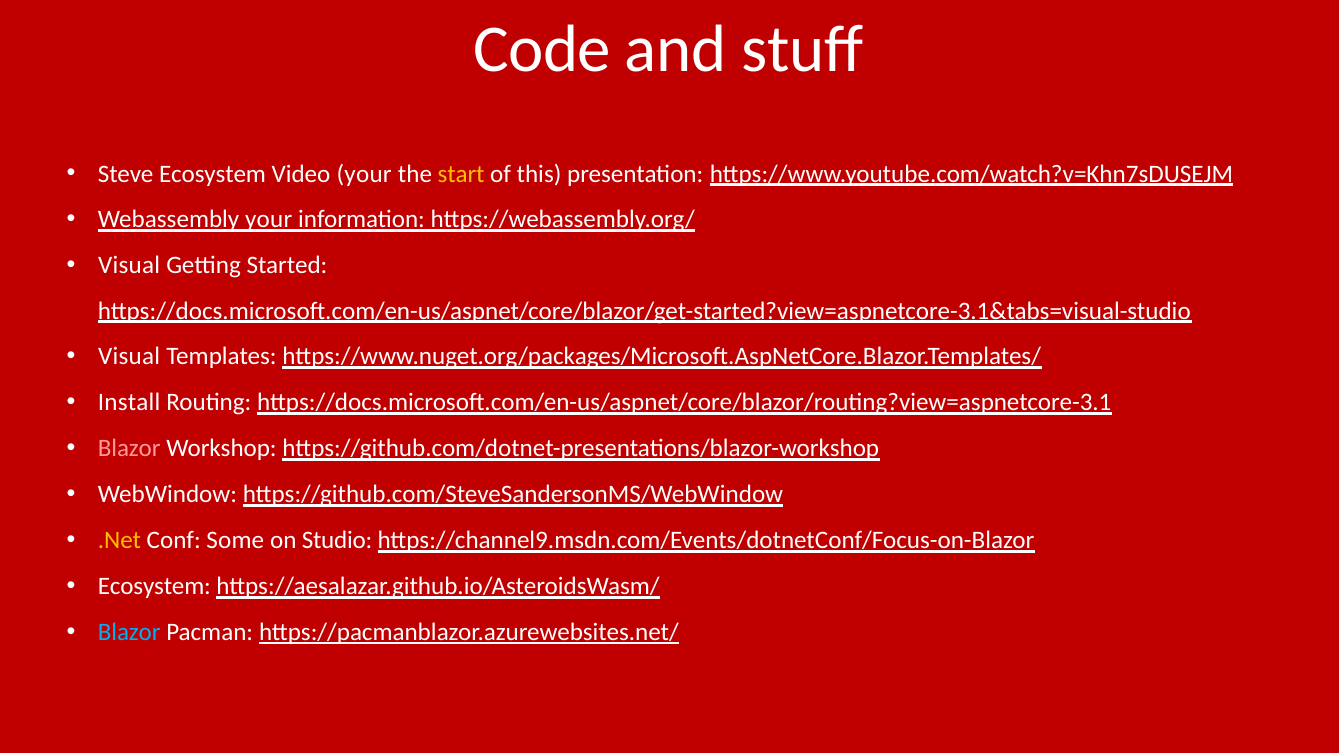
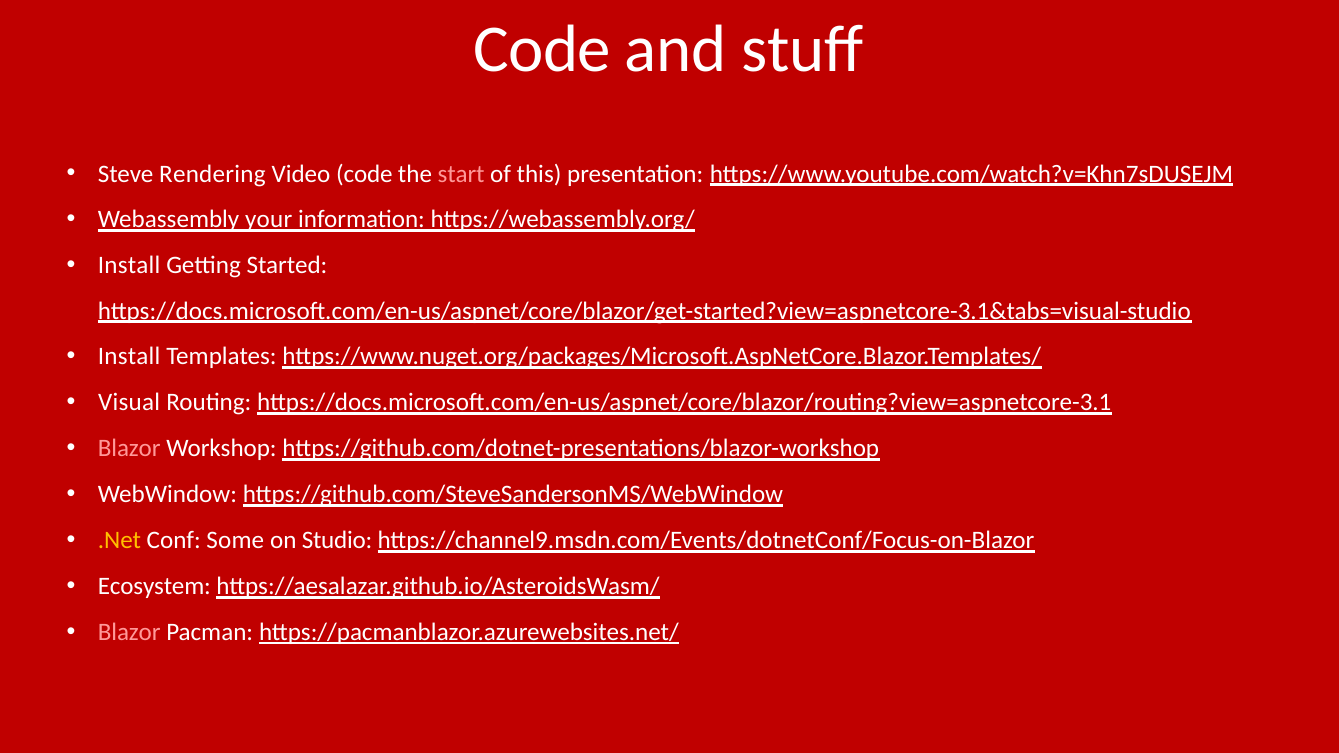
Steve Ecosystem: Ecosystem -> Rendering (212, 174)
Video your: your -> code (364, 174)
start colour: yellow -> pink (461, 174)
Visual: Visual -> Install (129, 265)
Visual: Visual -> Install (129, 357)
Install: Install -> Visual (129, 403)
Blazor colour: light blue -> pink (129, 632)
